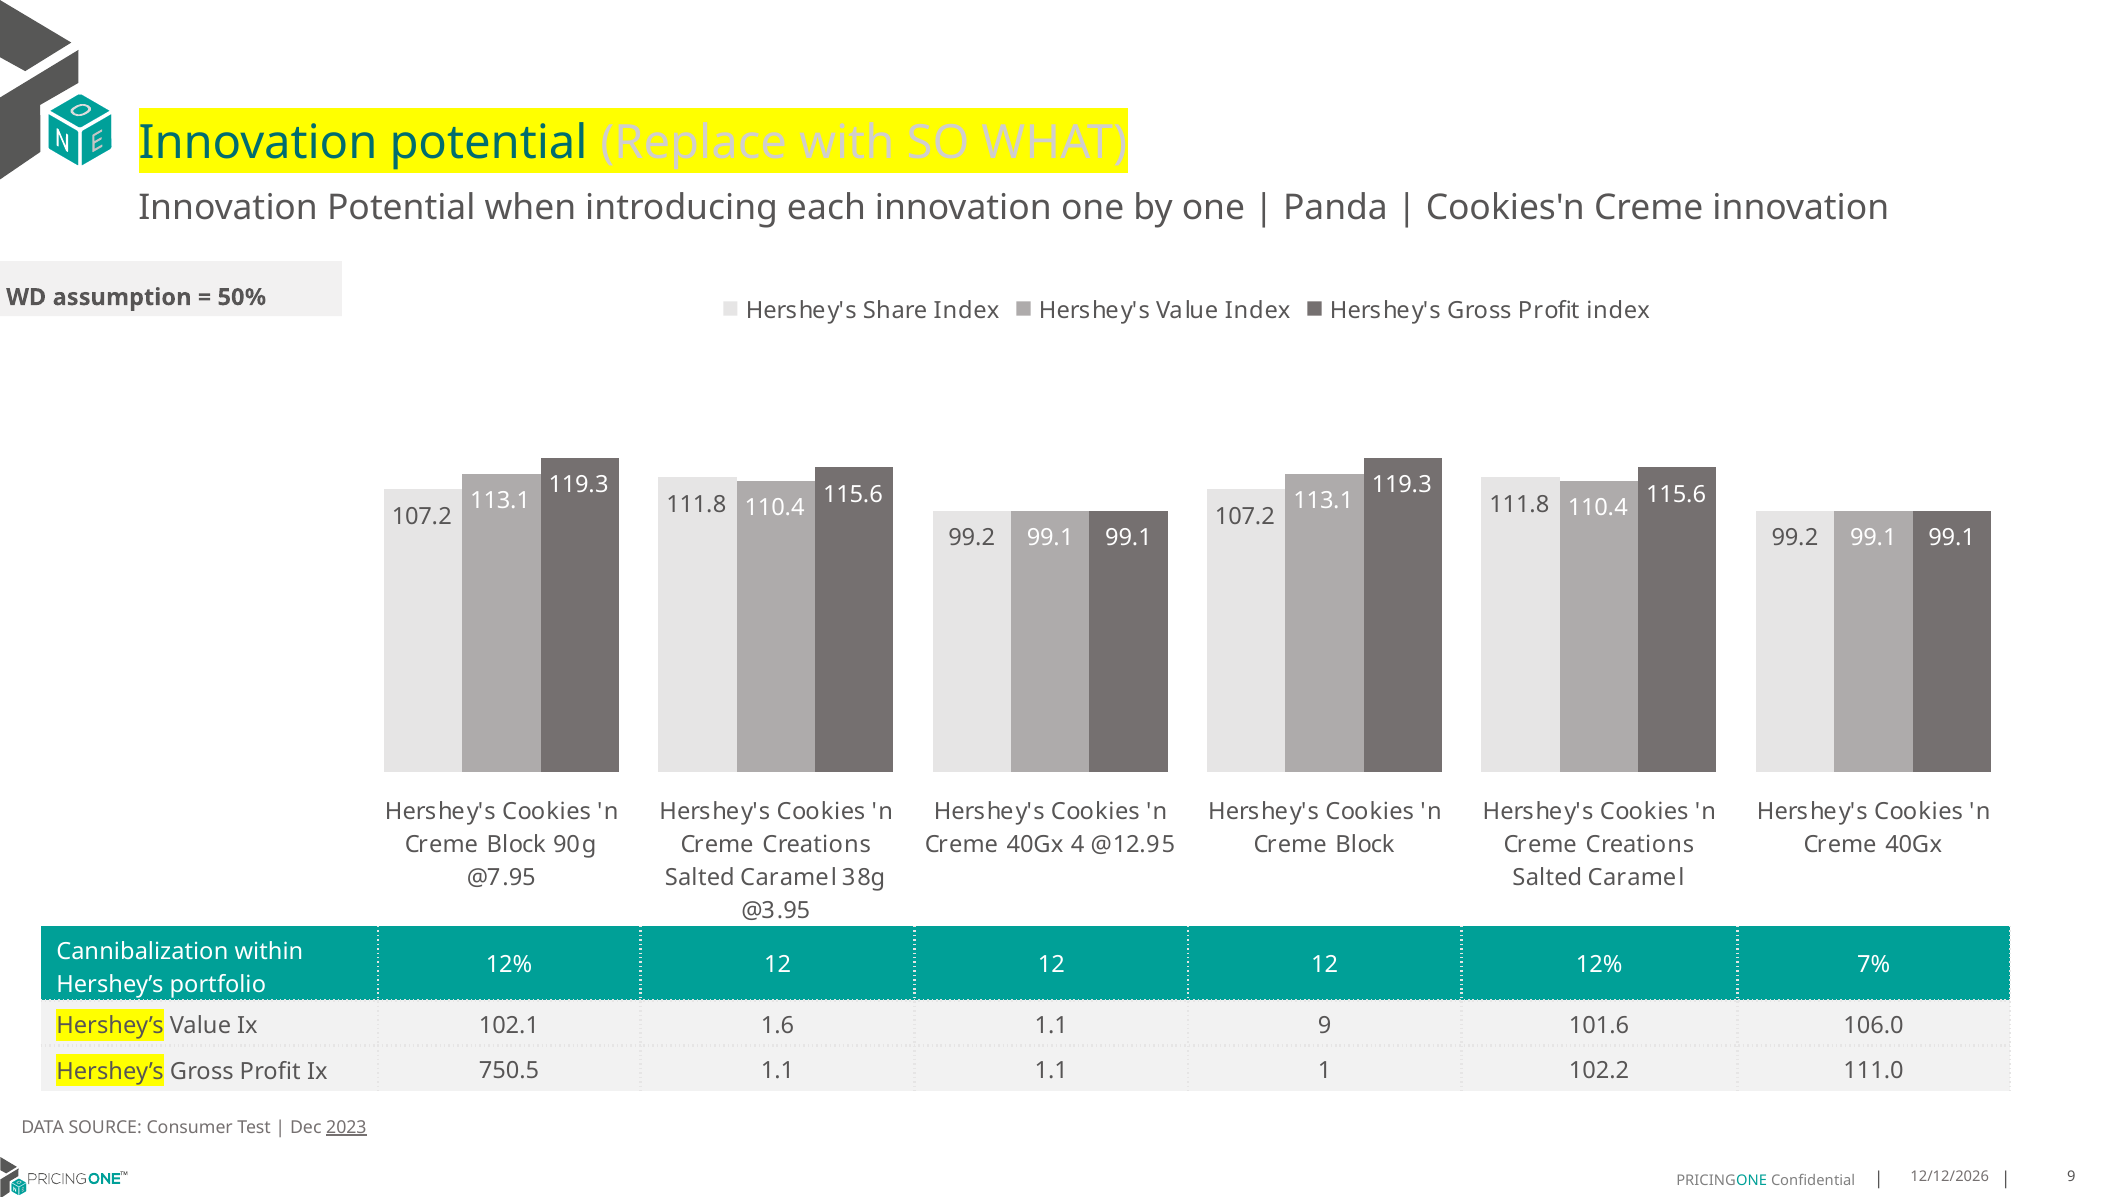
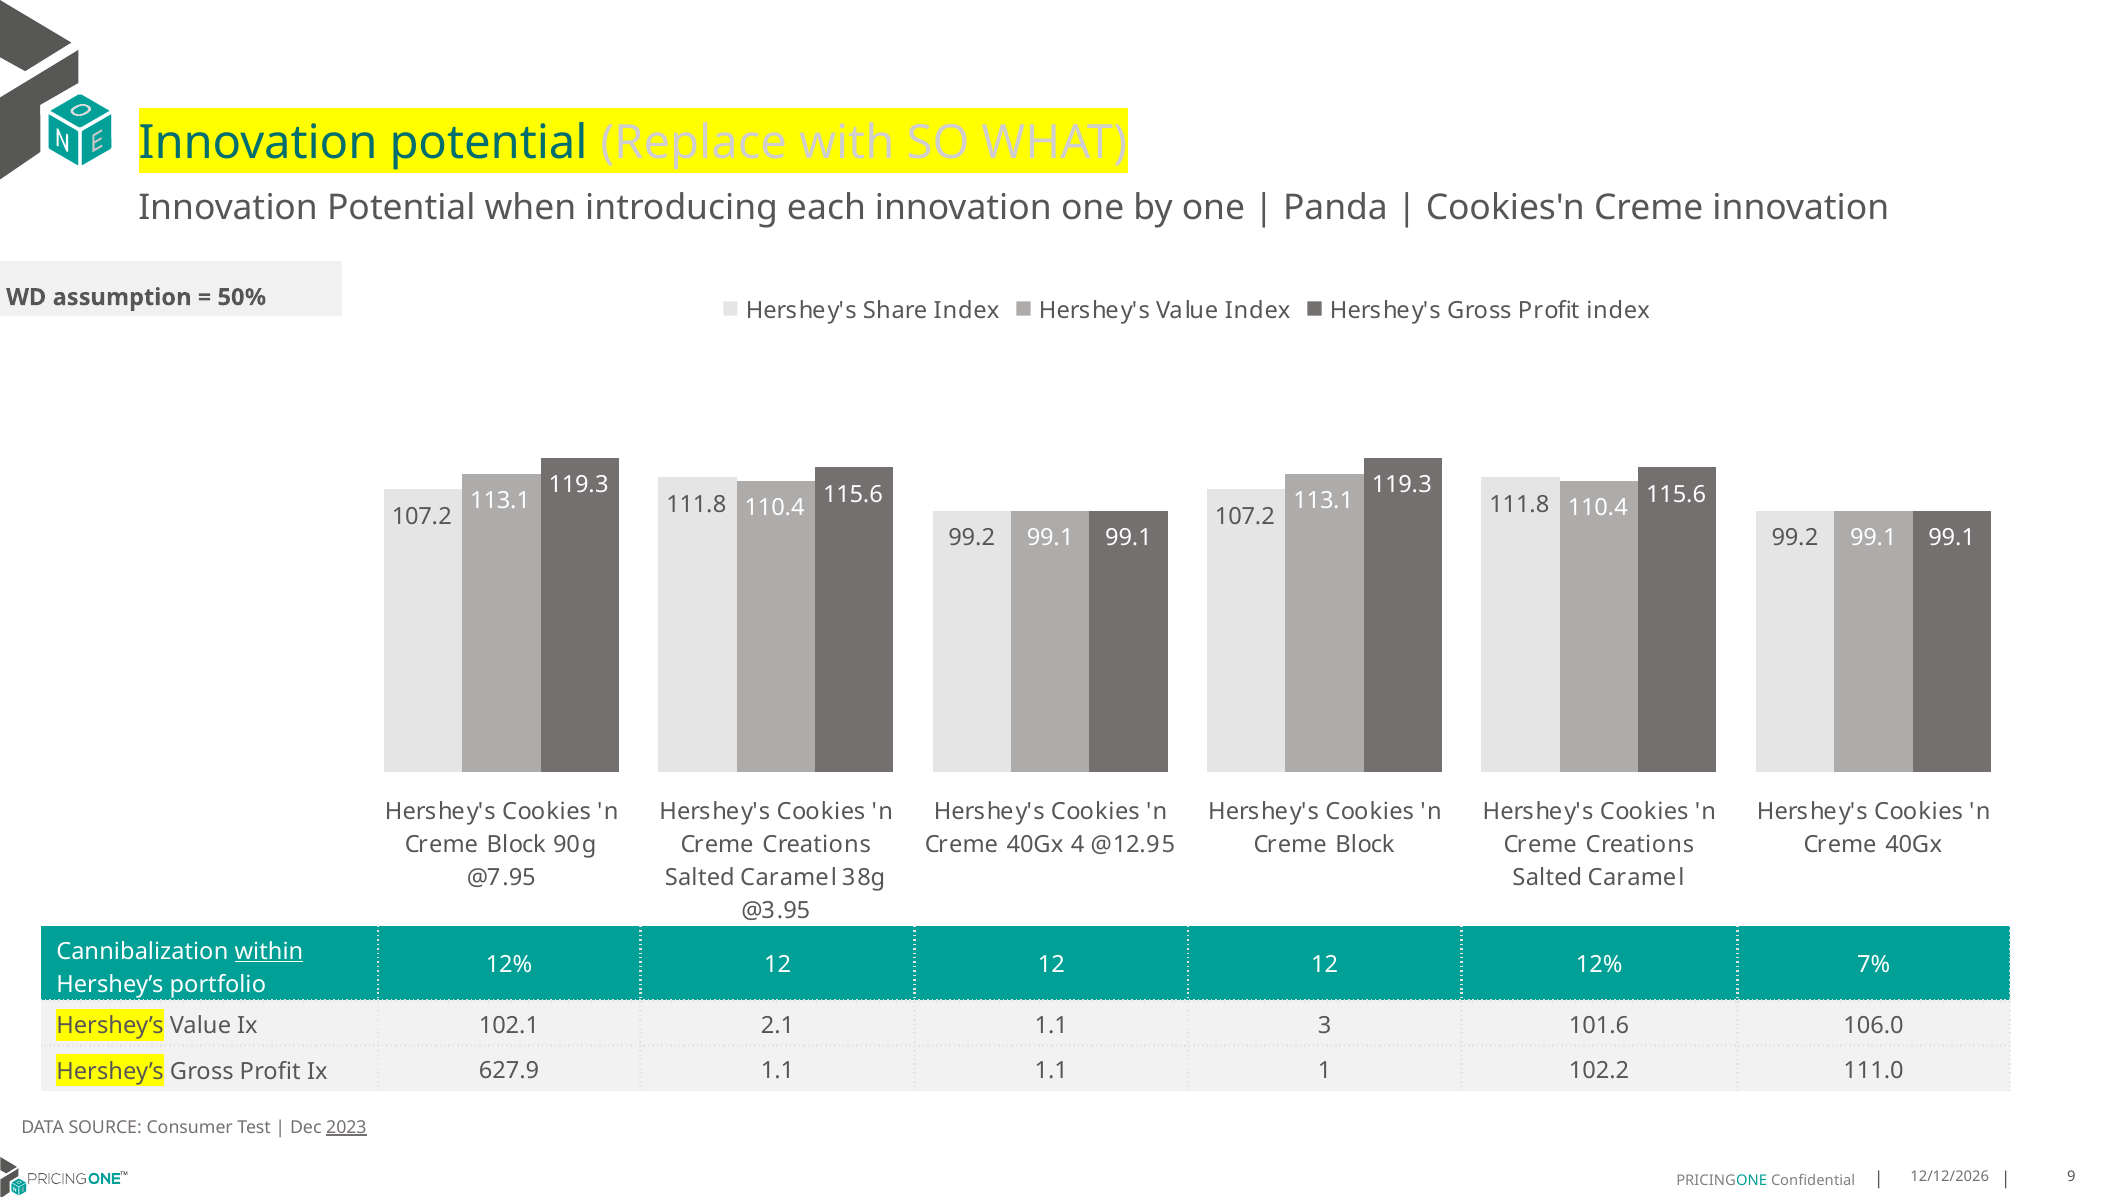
within underline: none -> present (269, 952)
1.6: 1.6 -> 2.1 (778, 1025)
1.1 9: 9 -> 3 (1325, 1025)
750.5: 750.5 -> 627.9 (509, 1070)
